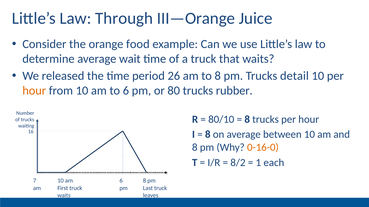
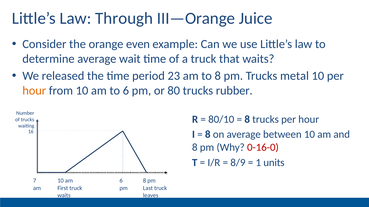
food: food -> even (138, 44)
26: 26 -> 23 (174, 76)
detail: detail -> metal (294, 76)
0-16-0 colour: orange -> red (263, 148)
8/2: 8/2 -> 8/9 (238, 163)
each: each -> units (274, 163)
